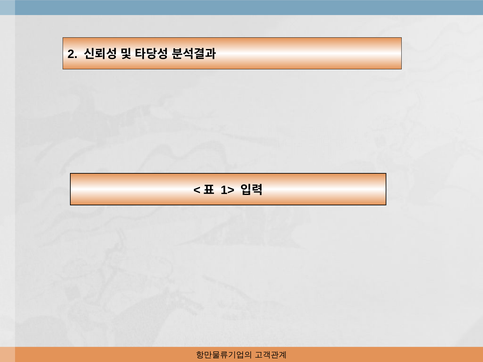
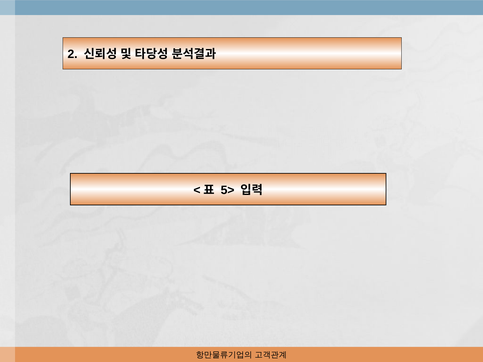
1>: 1> -> 5> (228, 190)
